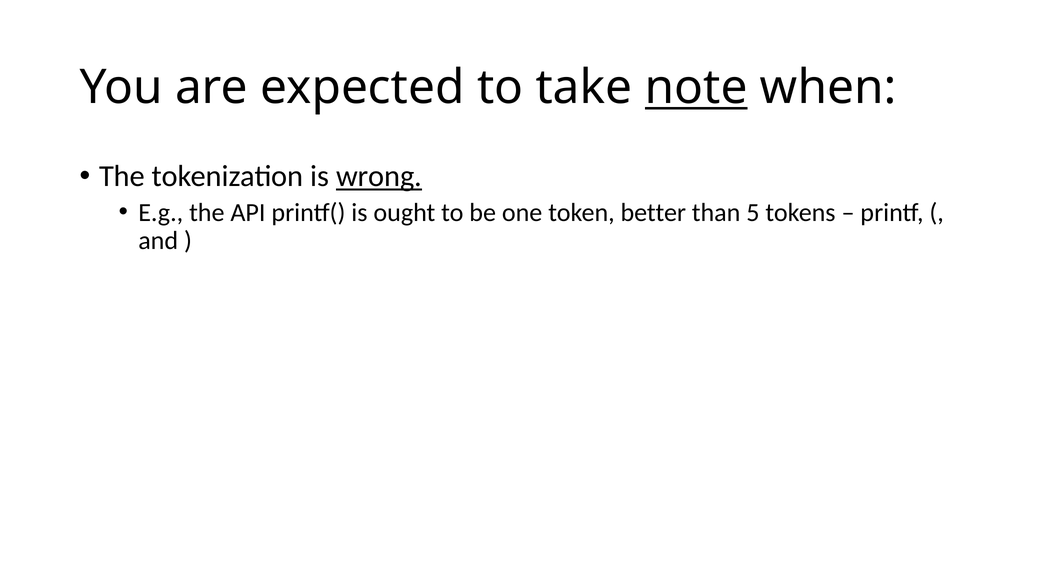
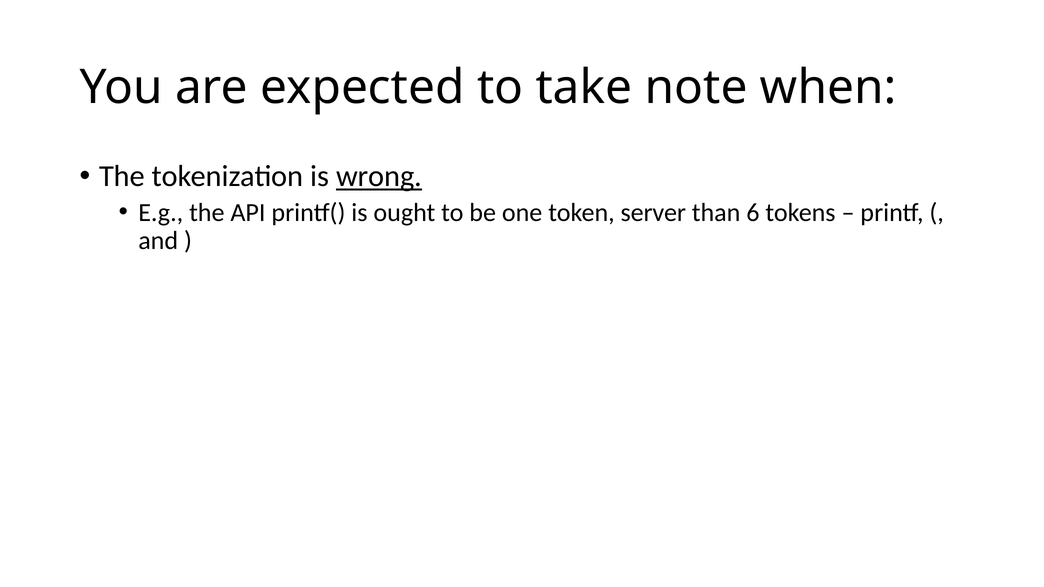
note underline: present -> none (696, 88)
better: better -> server (653, 213)
5: 5 -> 6 (753, 213)
